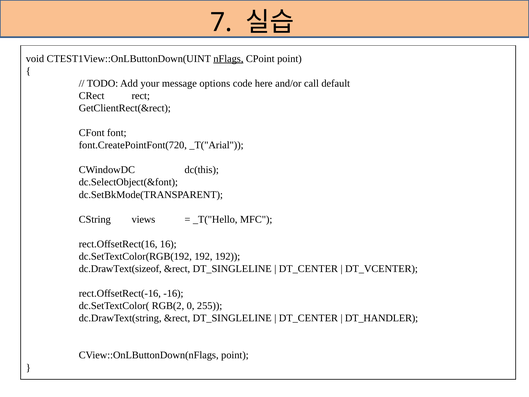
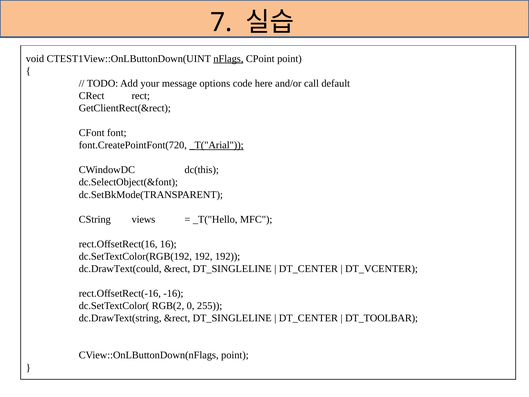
_T("Arial underline: none -> present (216, 145)
dc.DrawText(sizeof: dc.DrawText(sizeof -> dc.DrawText(could (120, 269)
DT_HANDLER: DT_HANDLER -> DT_TOOLBAR (381, 318)
